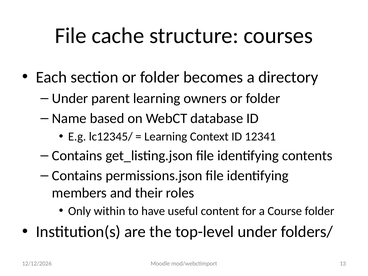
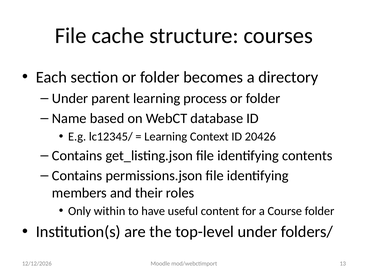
owners: owners -> process (205, 98)
12341: 12341 -> 20426 (260, 137)
